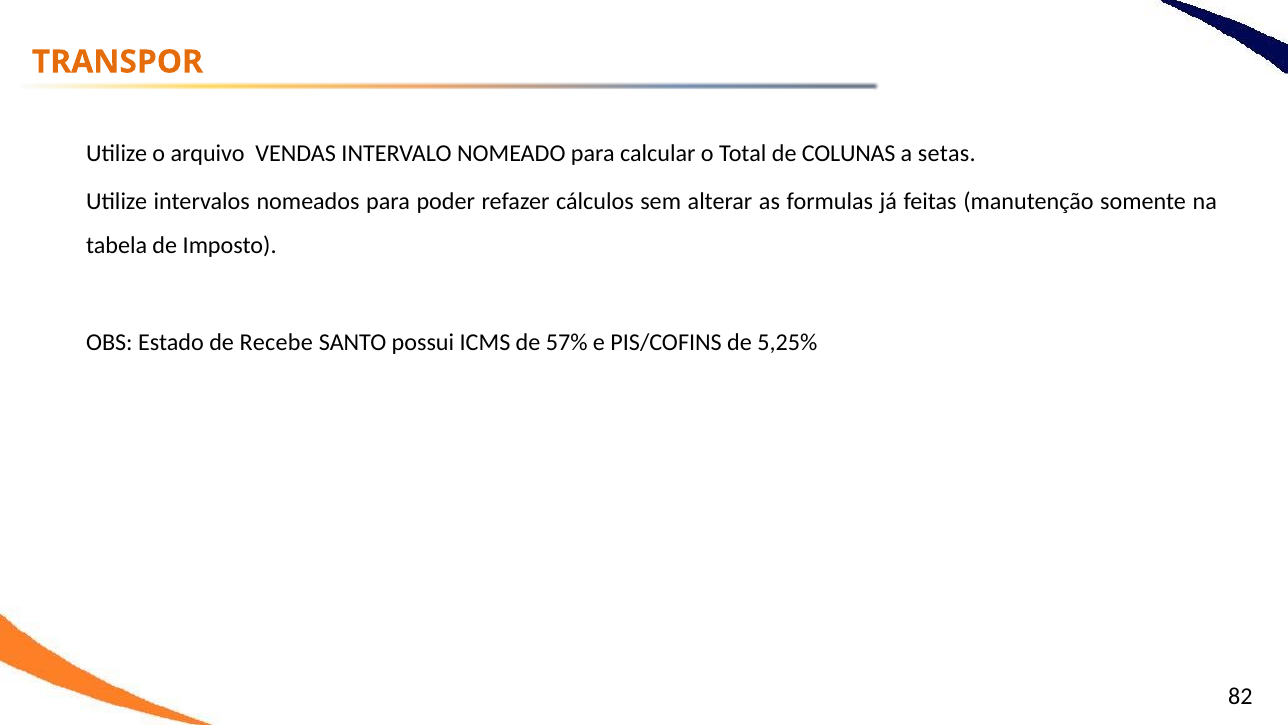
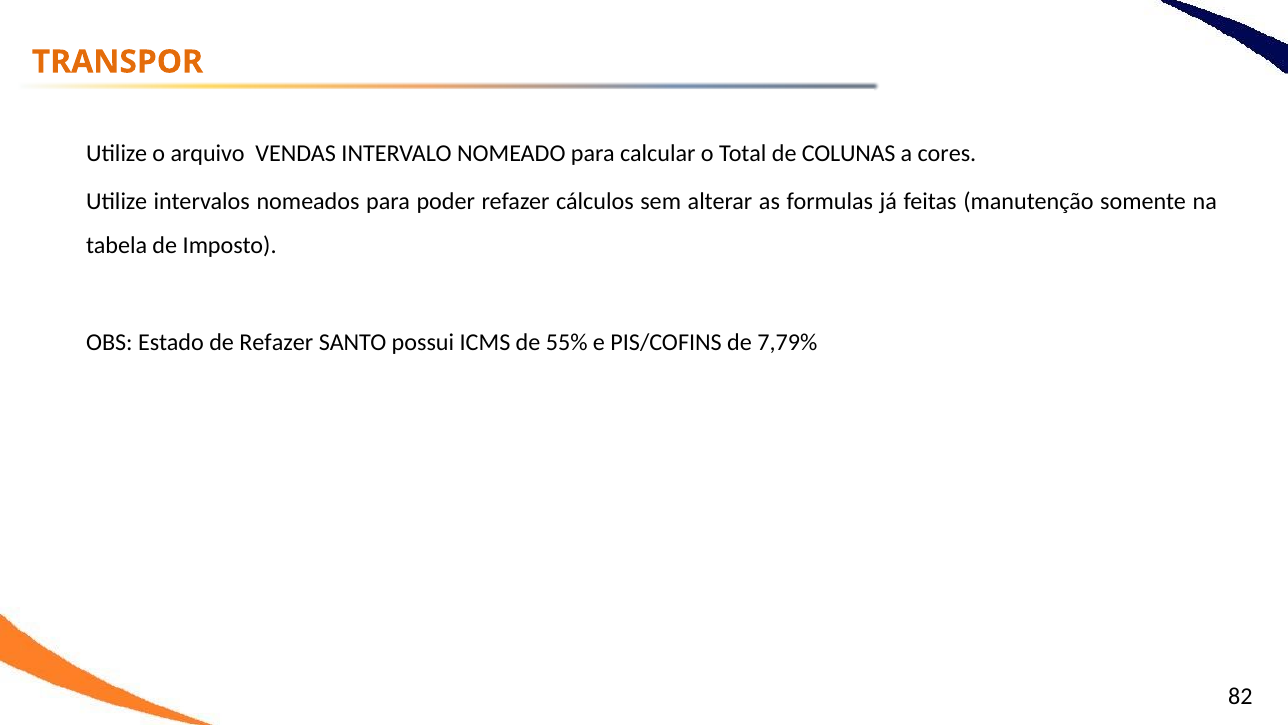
setas: setas -> cores (947, 154)
de Recebe: Recebe -> Refazer (276, 342)
57%: 57% -> 55% (567, 342)
5,25%: 5,25% -> 7,79% (787, 342)
